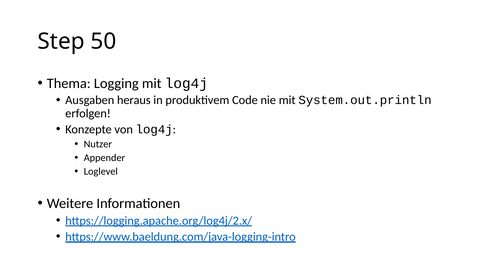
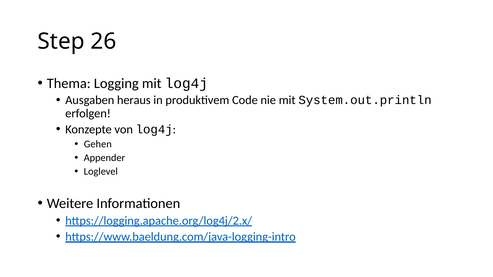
50: 50 -> 26 (104, 41)
Nutzer: Nutzer -> Gehen (98, 144)
